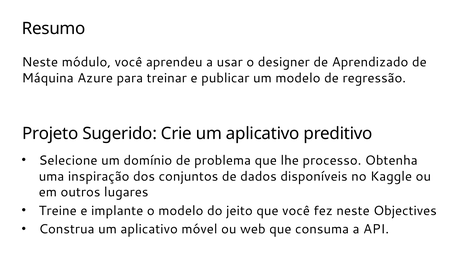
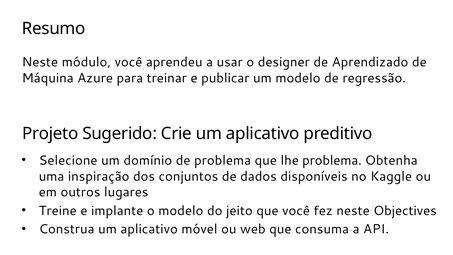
lhe processo: processo -> problema (332, 160)
